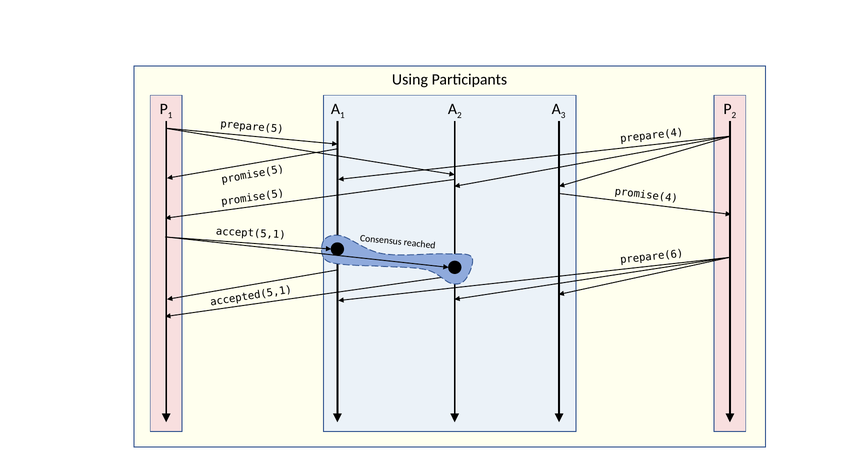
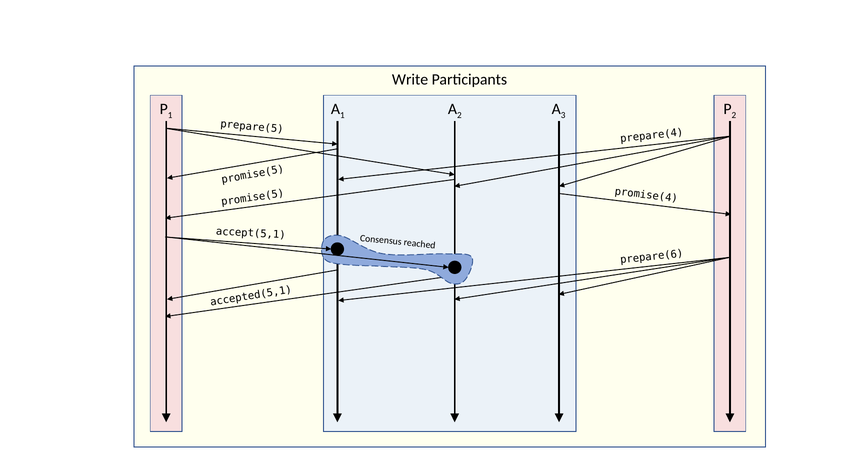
Using: Using -> Write (410, 80)
